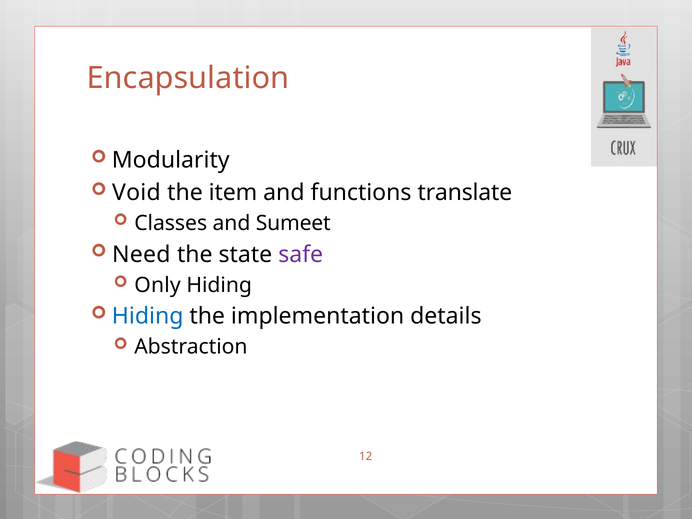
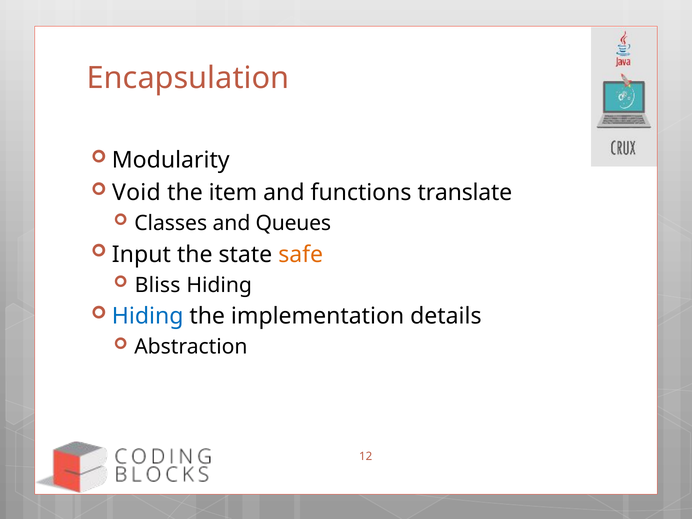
Sumeet: Sumeet -> Queues (293, 223)
Need: Need -> Input (141, 254)
safe colour: purple -> orange (301, 254)
Only: Only -> Bliss (158, 285)
